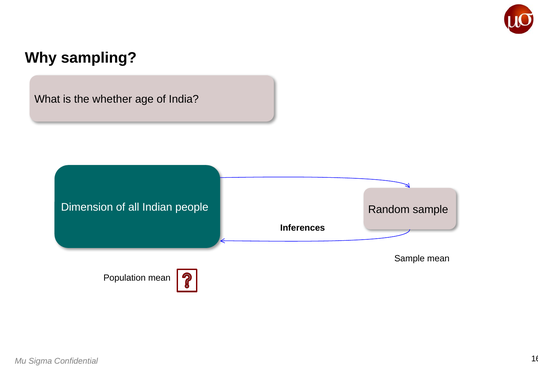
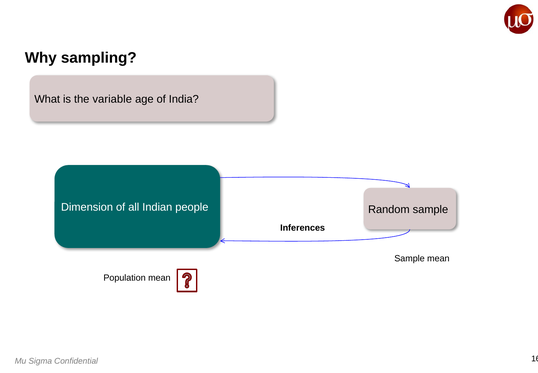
whether: whether -> variable (112, 99)
